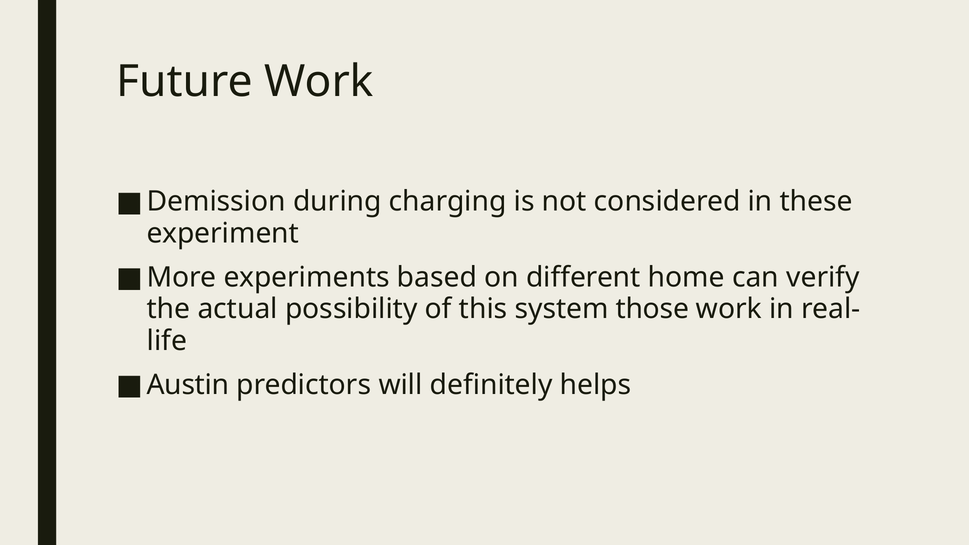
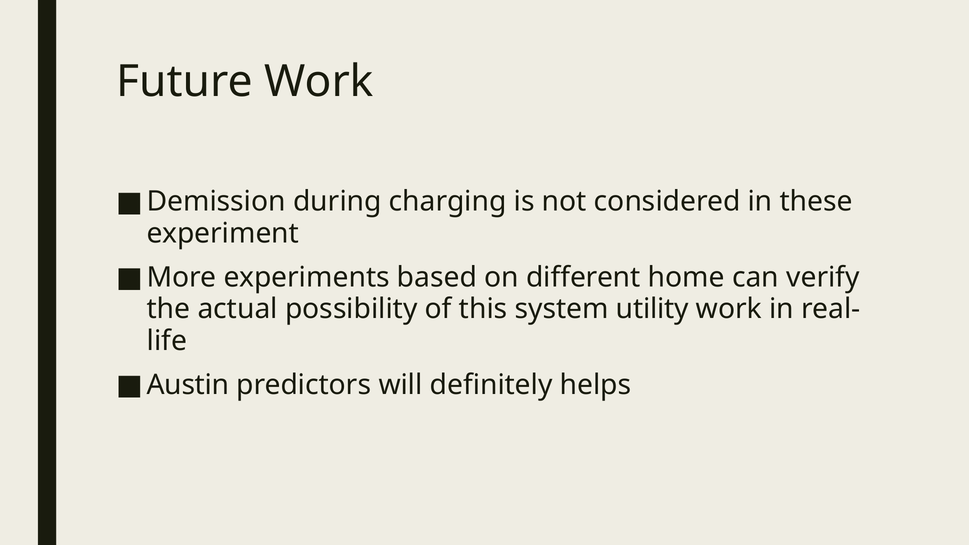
those: those -> utility (652, 309)
